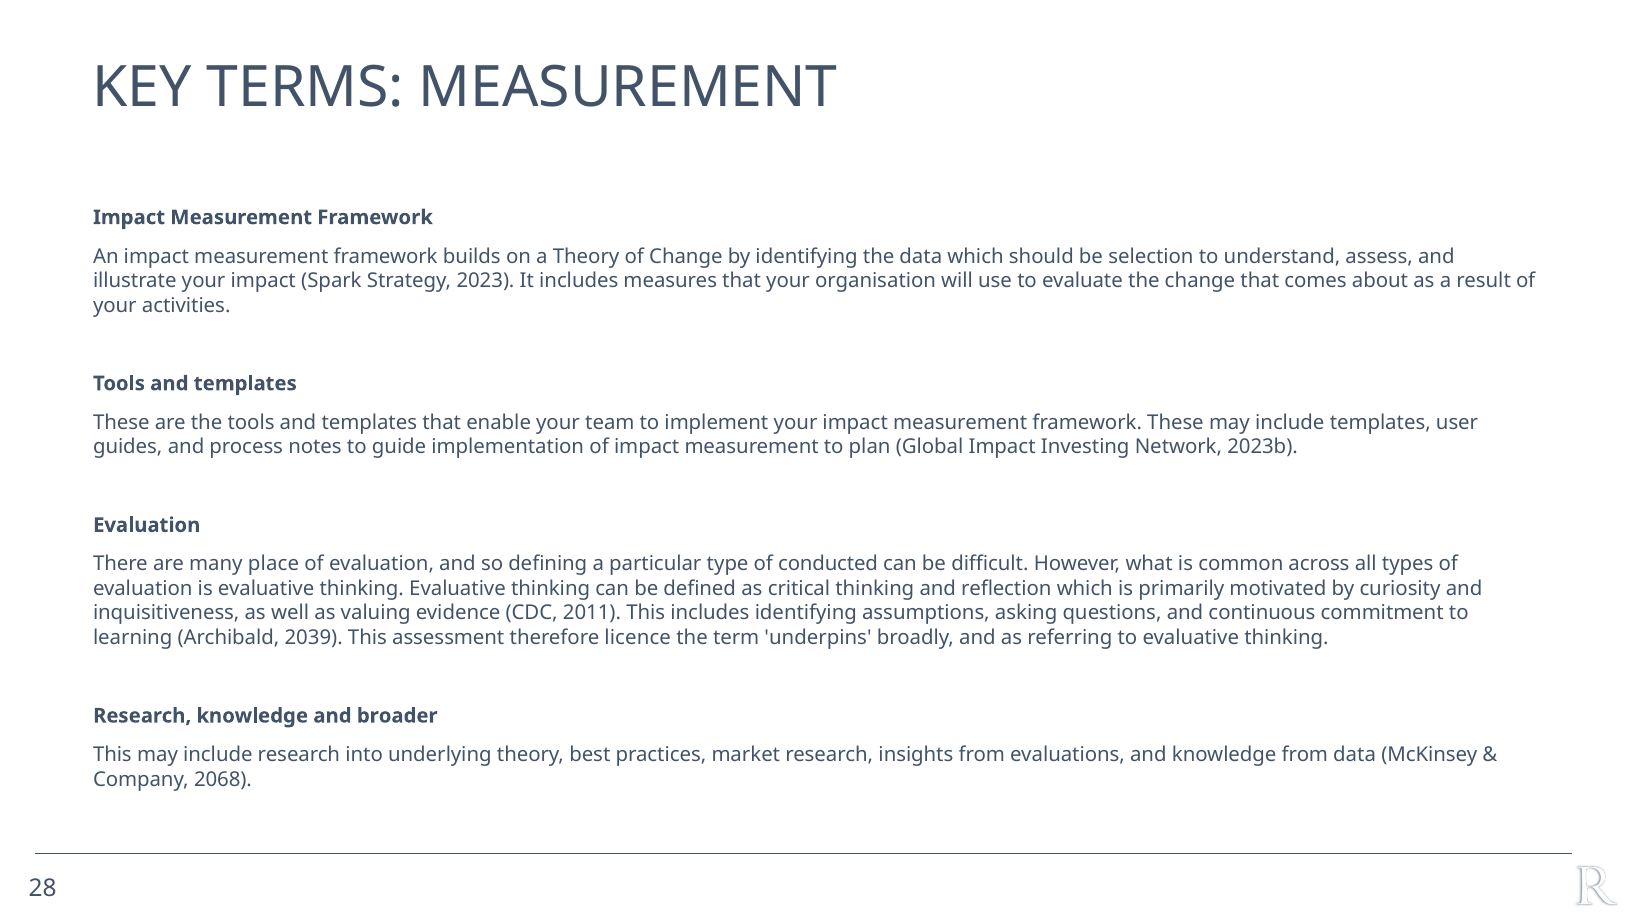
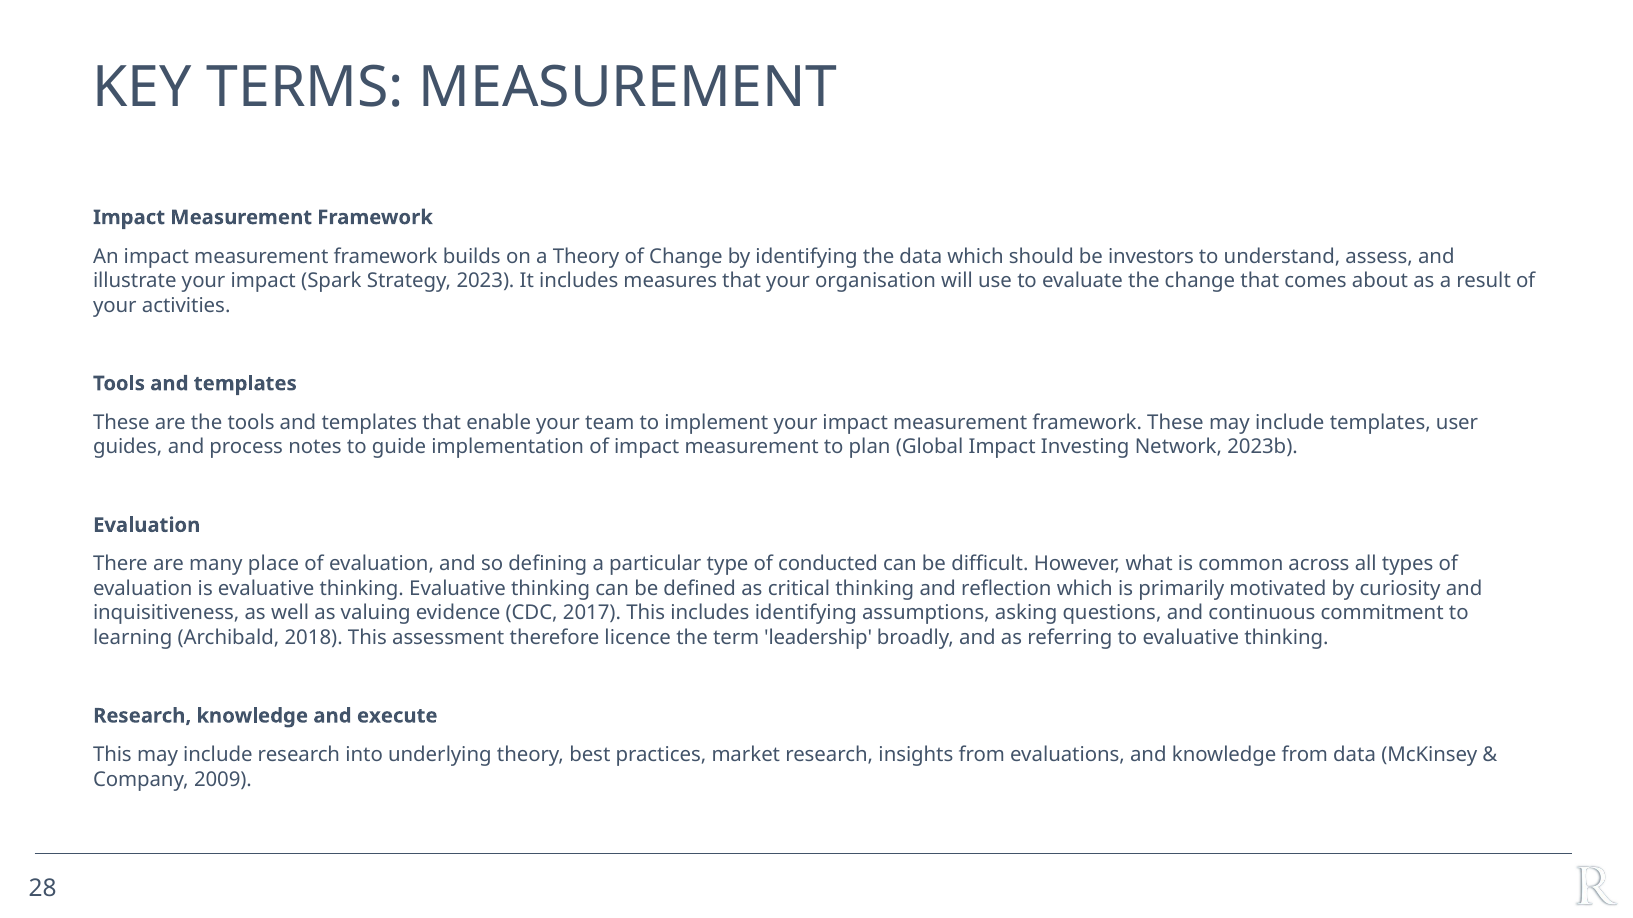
selection: selection -> investors (1151, 257)
2011: 2011 -> 2017 (592, 614)
2039: 2039 -> 2018 (314, 638)
underpins: underpins -> leadership (818, 638)
broader: broader -> execute (397, 716)
2068: 2068 -> 2009 (223, 780)
